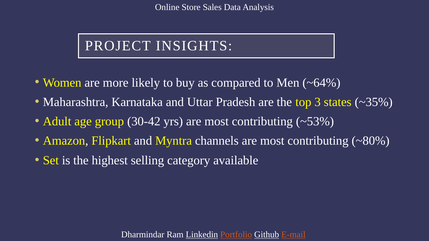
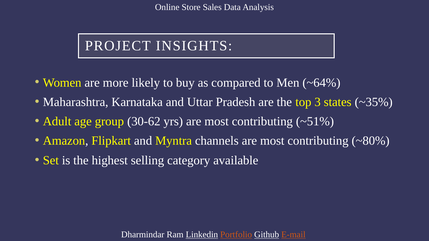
30-42: 30-42 -> 30-62 (144, 122)
~53%: ~53% -> ~51% (315, 122)
